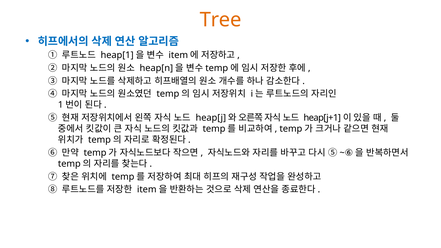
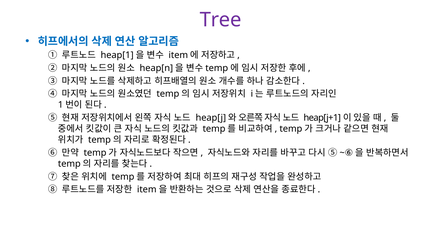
Tree colour: orange -> purple (221, 20)
